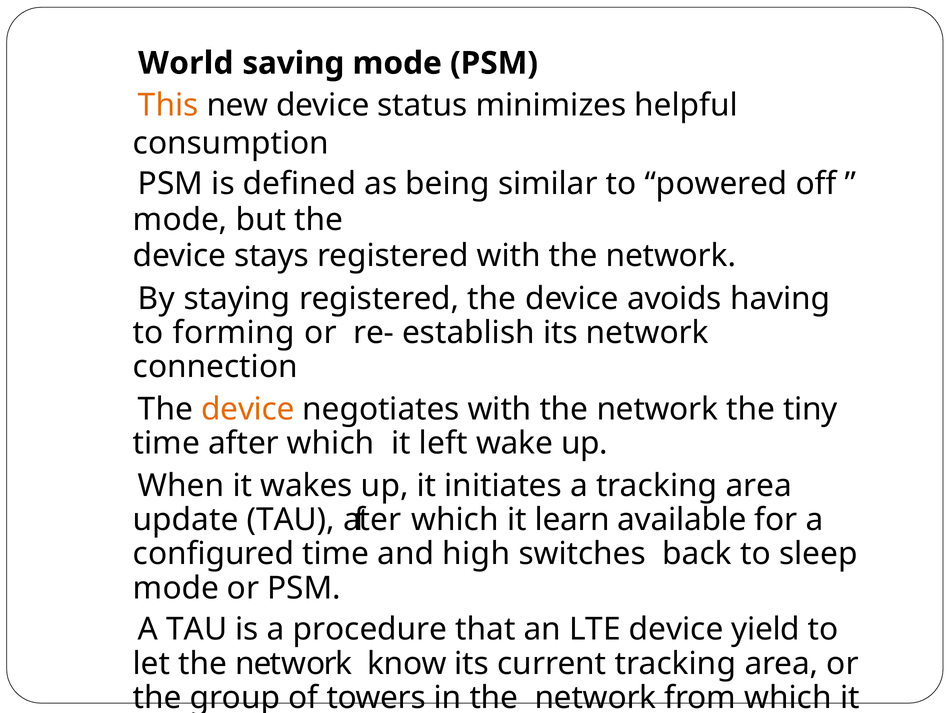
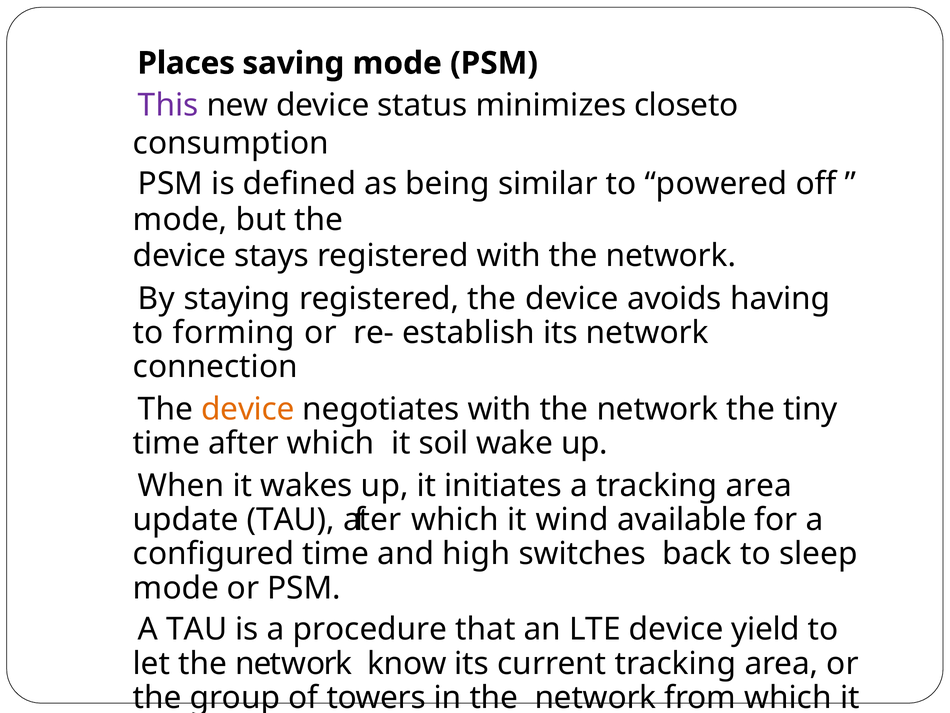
World: World -> Places (186, 63)
This colour: orange -> purple (168, 105)
helpful: helpful -> closeto (686, 105)
left: left -> soil (444, 443)
learn: learn -> wind (572, 519)
